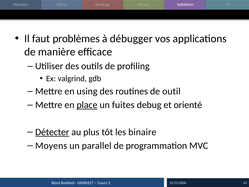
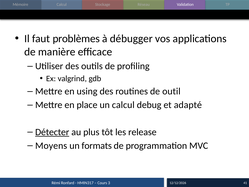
place underline: present -> none (87, 105)
un fuites: fuites -> calcul (123, 105)
orienté: orienté -> adapté (188, 105)
binaire: binaire -> release (142, 132)
parallel: parallel -> formats (97, 145)
